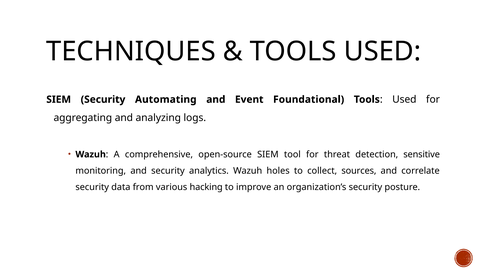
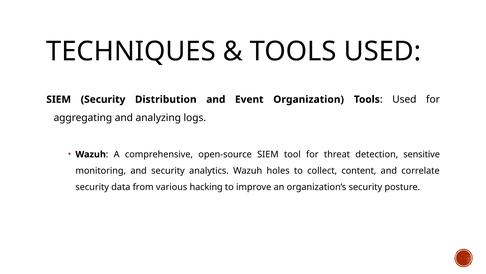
Automating: Automating -> Distribution (166, 99)
Foundational: Foundational -> Organization (309, 99)
sources: sources -> content (359, 170)
